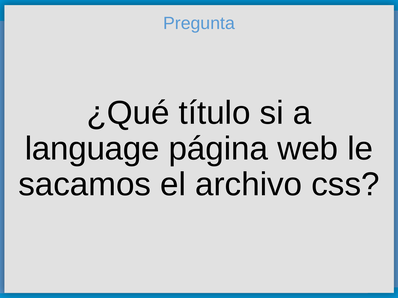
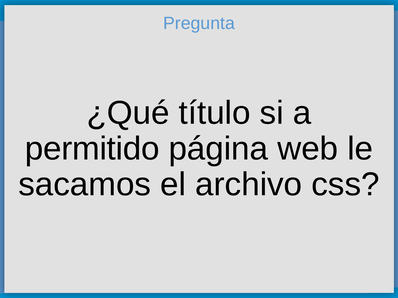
language: language -> permitido (92, 149)
